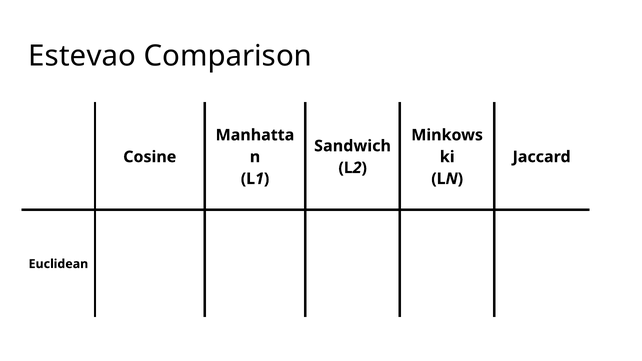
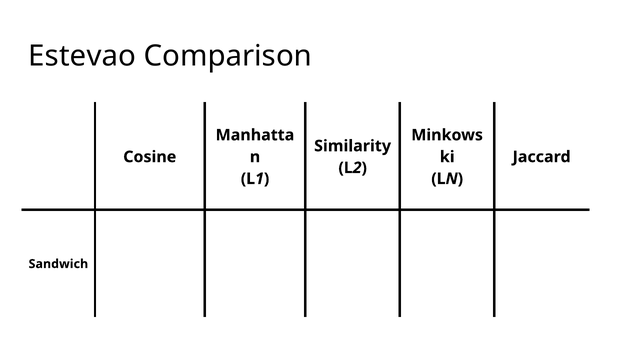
Sandwich: Sandwich -> Similarity (353, 146)
Euclidean: Euclidean -> Sandwich (58, 264)
